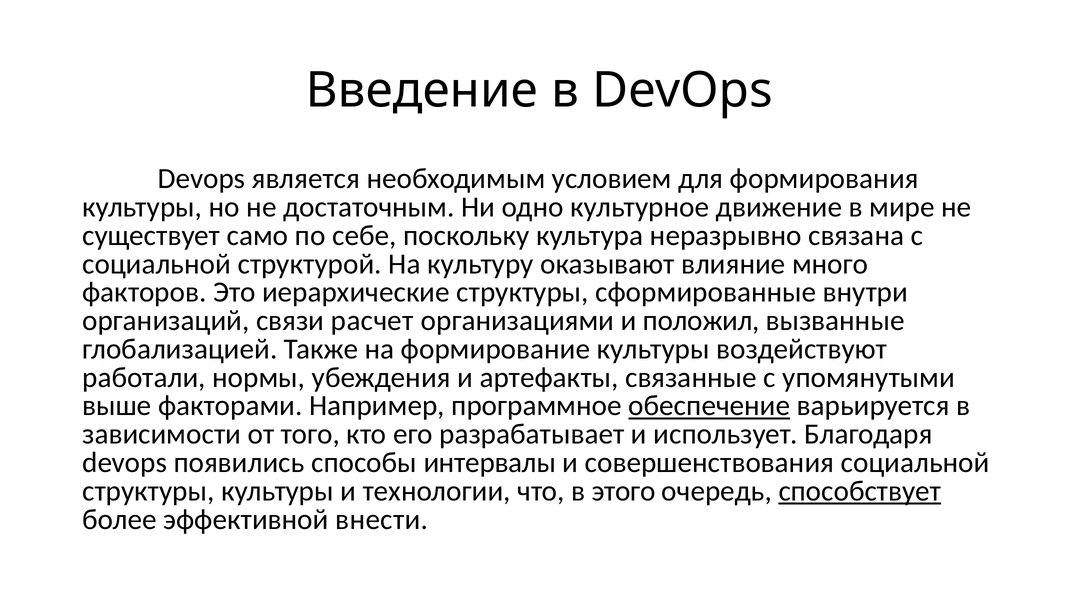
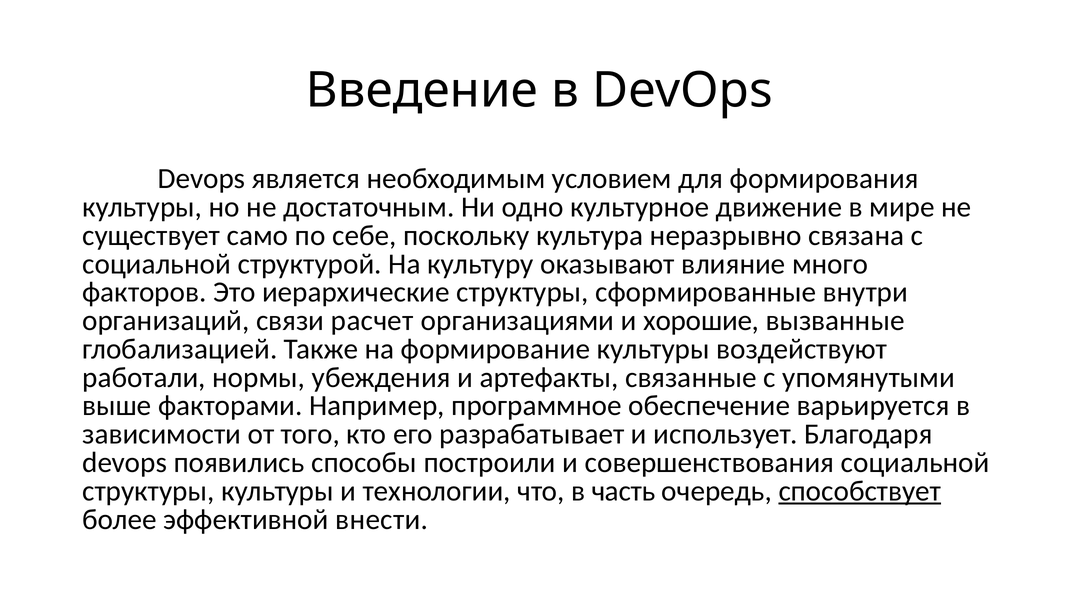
положил: положил -> хорошие (701, 321)
обеспечение underline: present -> none (709, 406)
интервалы: интервалы -> построили (490, 463)
этого: этого -> часть (624, 491)
